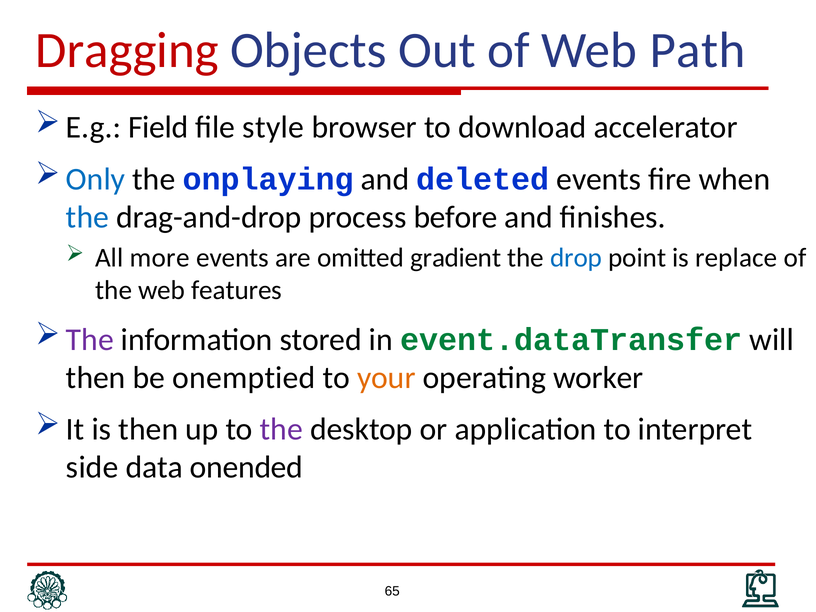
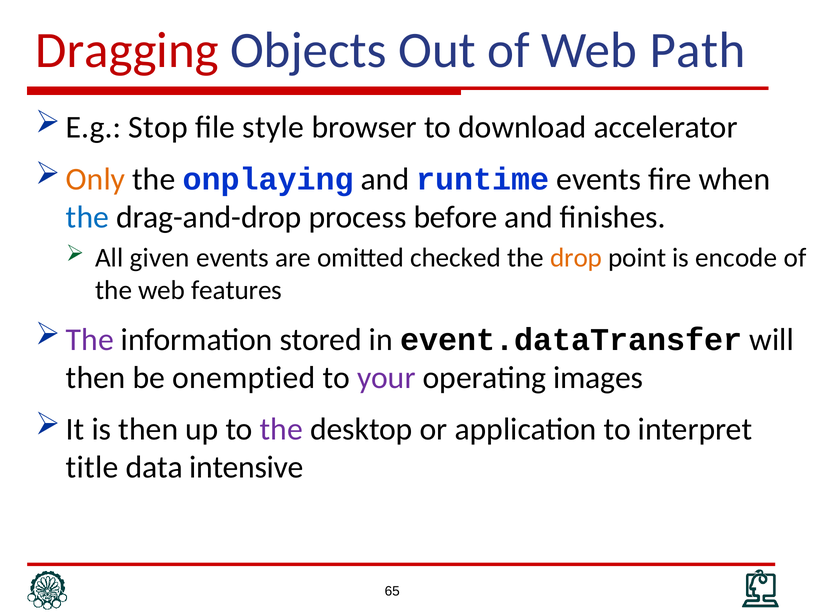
Field: Field -> Stop (158, 127)
Only colour: blue -> orange (96, 179)
deleted: deleted -> runtime (483, 179)
more: more -> given (160, 258)
gradient: gradient -> checked (456, 258)
drop colour: blue -> orange (576, 258)
replace: replace -> encode (736, 258)
event.dataTransfer colour: green -> black (571, 340)
your colour: orange -> purple (386, 378)
worker: worker -> images (598, 378)
side: side -> title (92, 467)
onended: onended -> intensive (246, 467)
